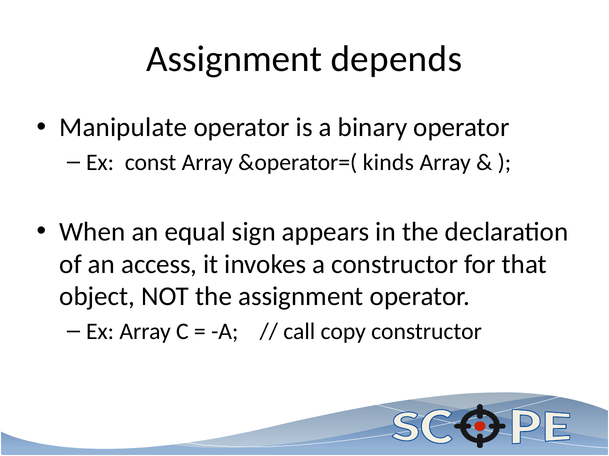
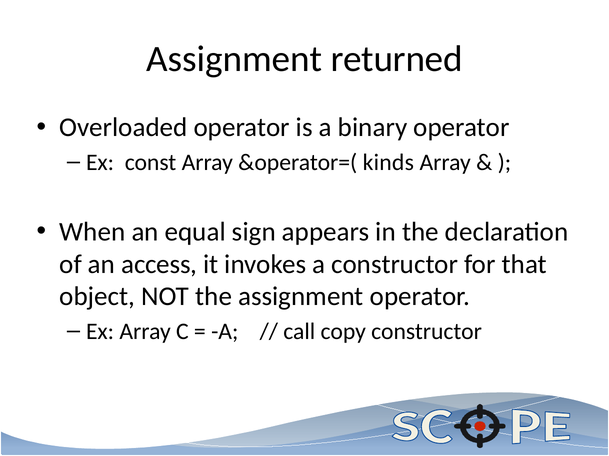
depends: depends -> returned (397, 59)
Manipulate: Manipulate -> Overloaded (123, 128)
